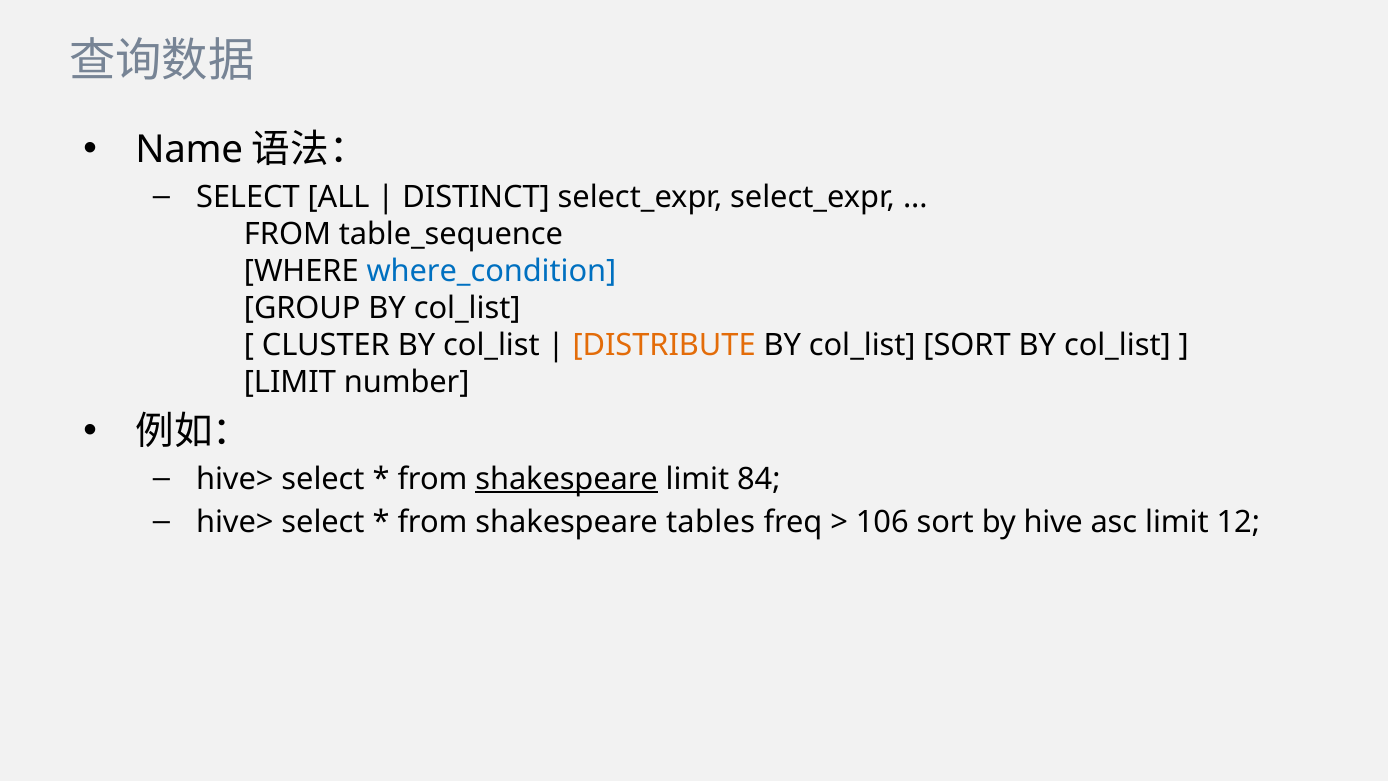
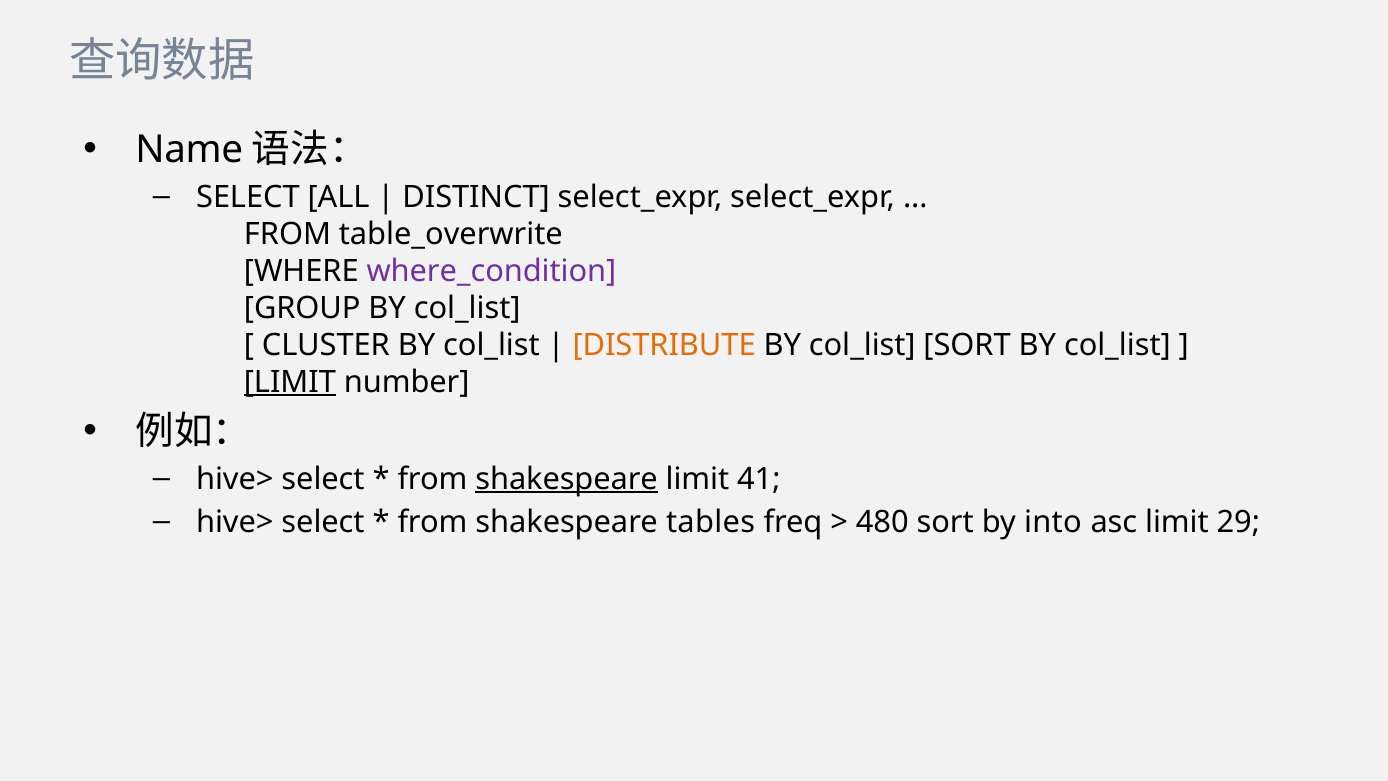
table_sequence: table_sequence -> table_overwrite (451, 234)
where_condition colour: blue -> purple (491, 271)
LIMIT underline: none -> present (290, 382)
84: 84 -> 41 (759, 479)
106: 106 -> 480 (882, 522)
hive: hive -> into (1053, 522)
12: 12 -> 29 (1238, 522)
